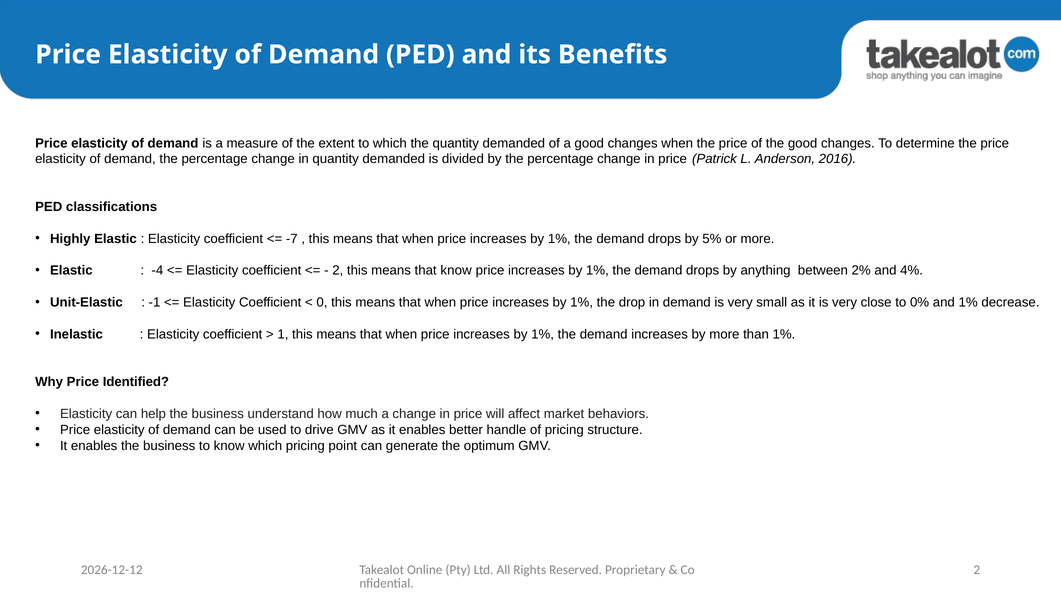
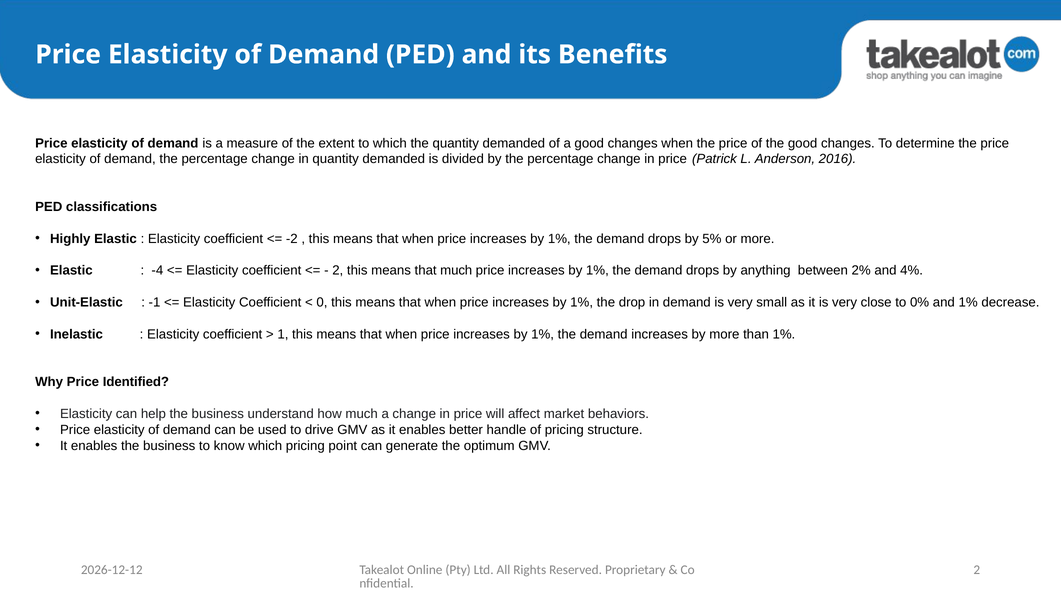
-7: -7 -> -2 (292, 239)
that know: know -> much (456, 270)
